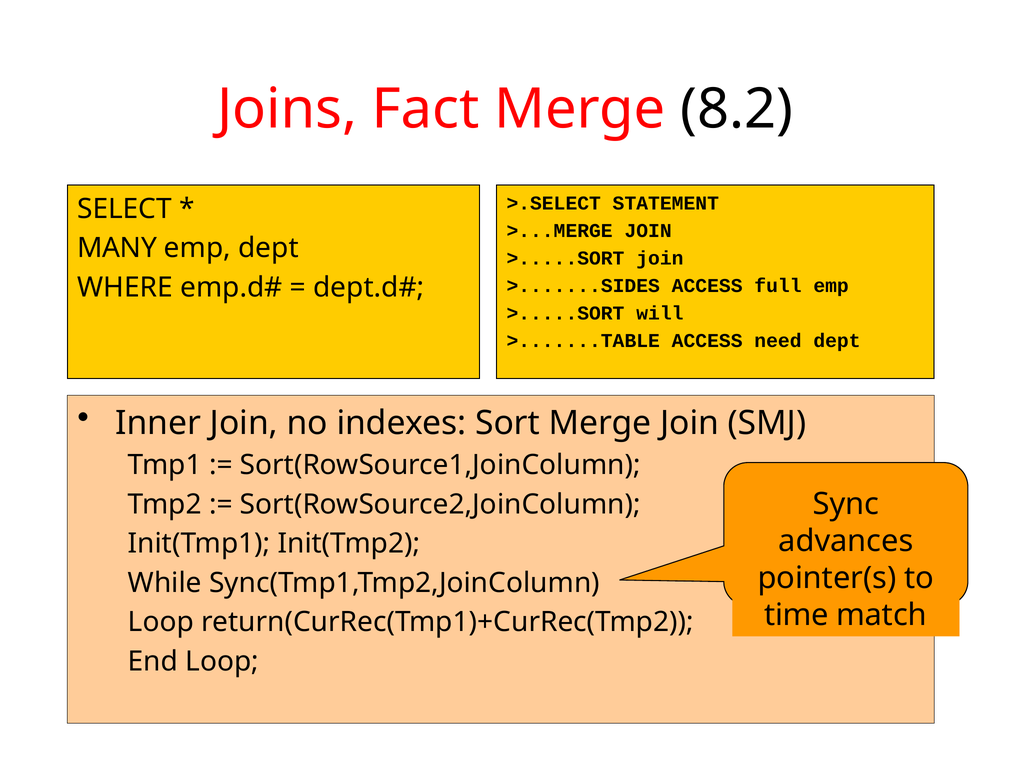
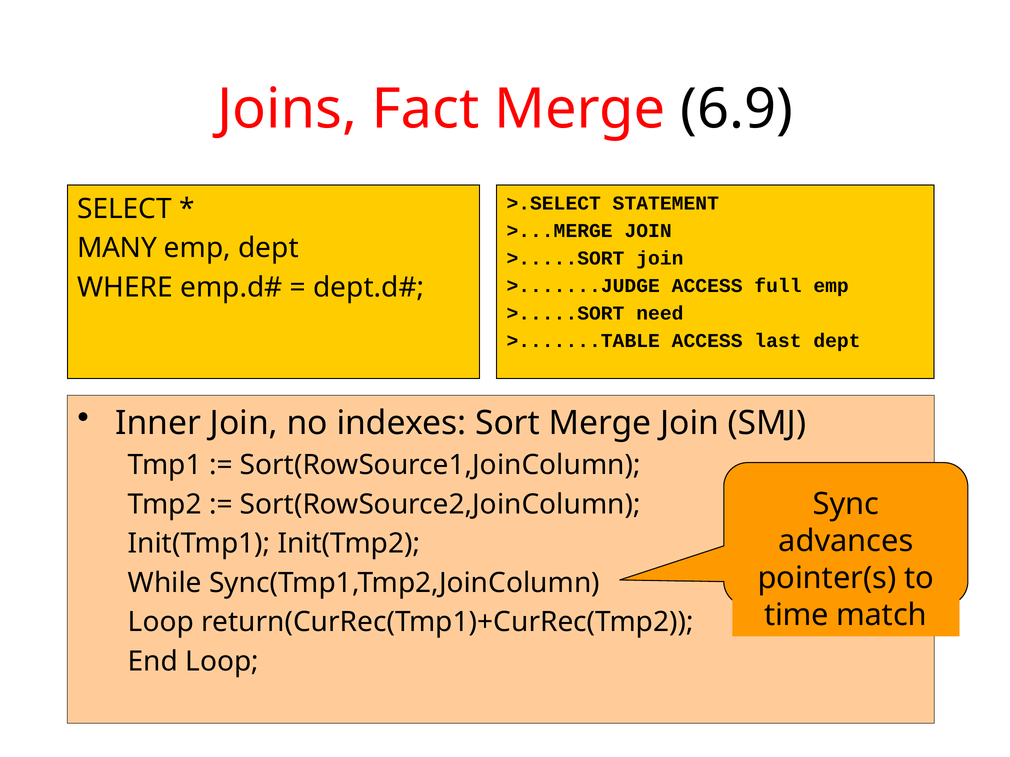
8.2: 8.2 -> 6.9 (737, 109)
>.......SIDES: >.......SIDES -> >.......JUDGE (583, 286)
will: will -> need (660, 313)
need: need -> last (778, 341)
